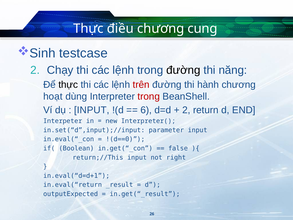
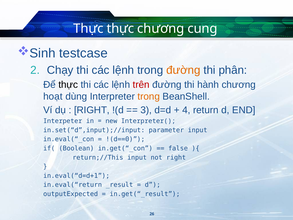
Thực điều: điều -> thực (120, 28)
đường colour: black -> orange (183, 70)
năng: năng -> phân (233, 70)
trong colour: red -> orange (149, 96)
INPUT: INPUT -> RIGHT (92, 110)
6: 6 -> 3 (146, 110)
2: 2 -> 4 (186, 110)
